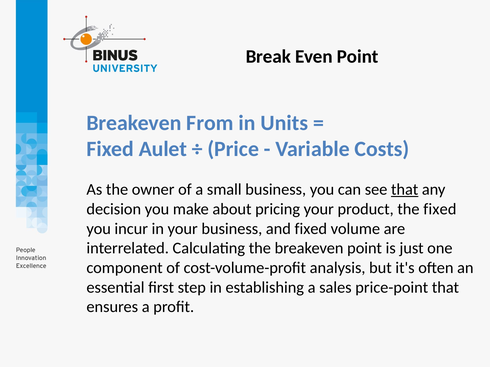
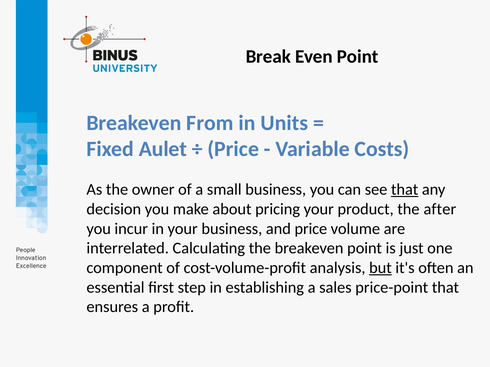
the fixed: fixed -> after (440, 209)
and fixed: fixed -> price (311, 229)
but underline: none -> present (380, 268)
